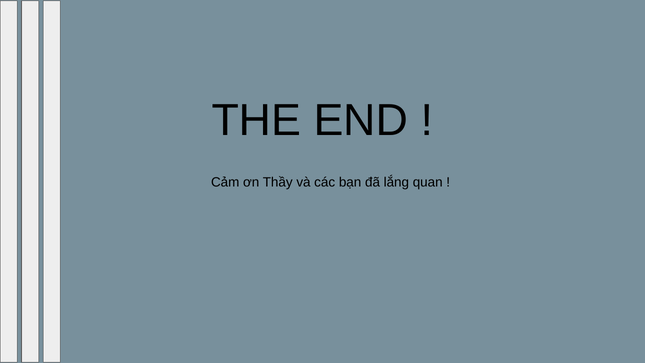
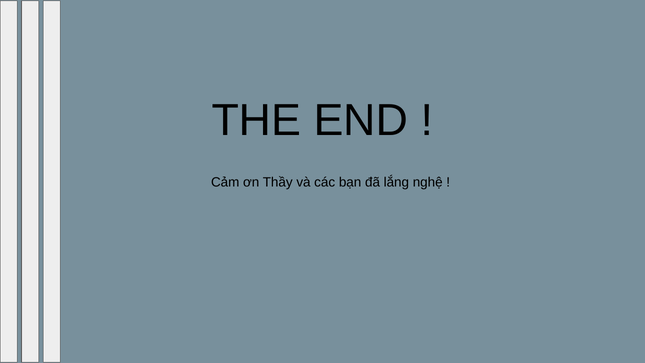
quan: quan -> nghệ (428, 182)
